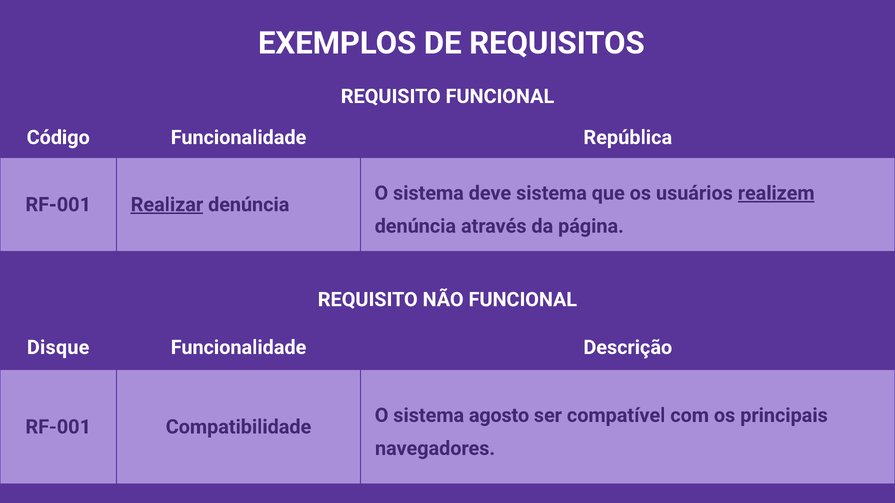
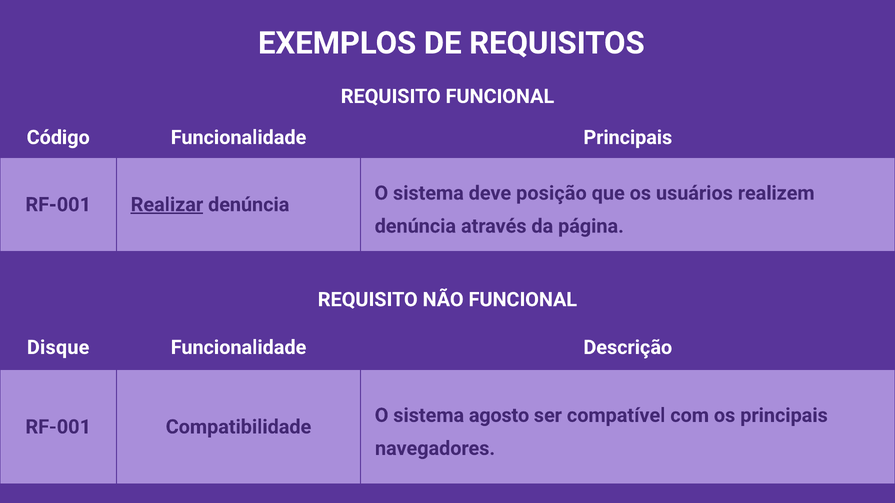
Funcionalidade República: República -> Principais (628, 138)
deve sistema: sistema -> posição (551, 193)
realizem underline: present -> none (776, 193)
